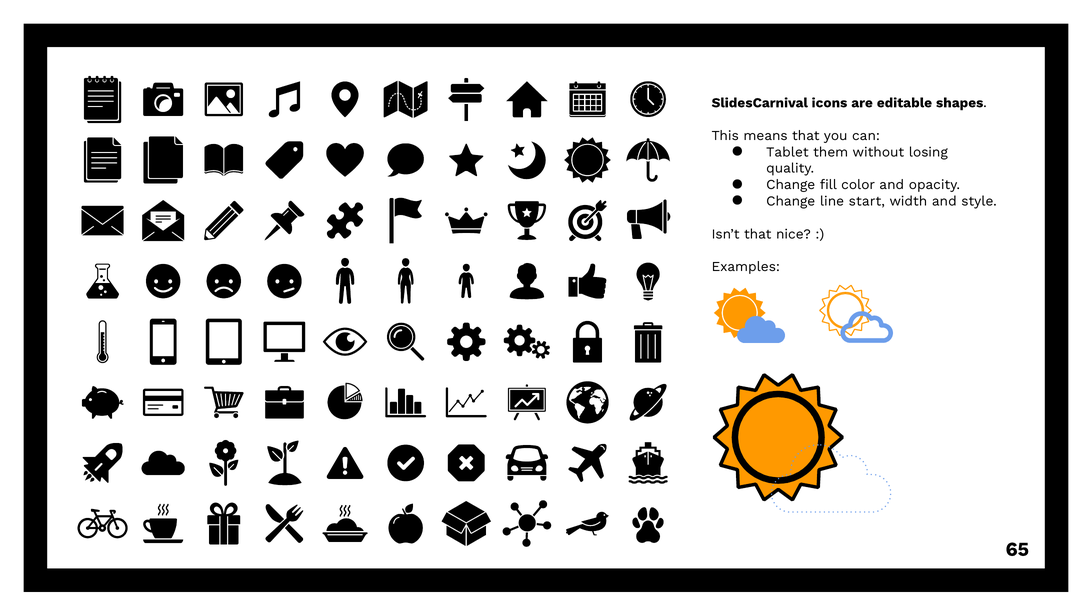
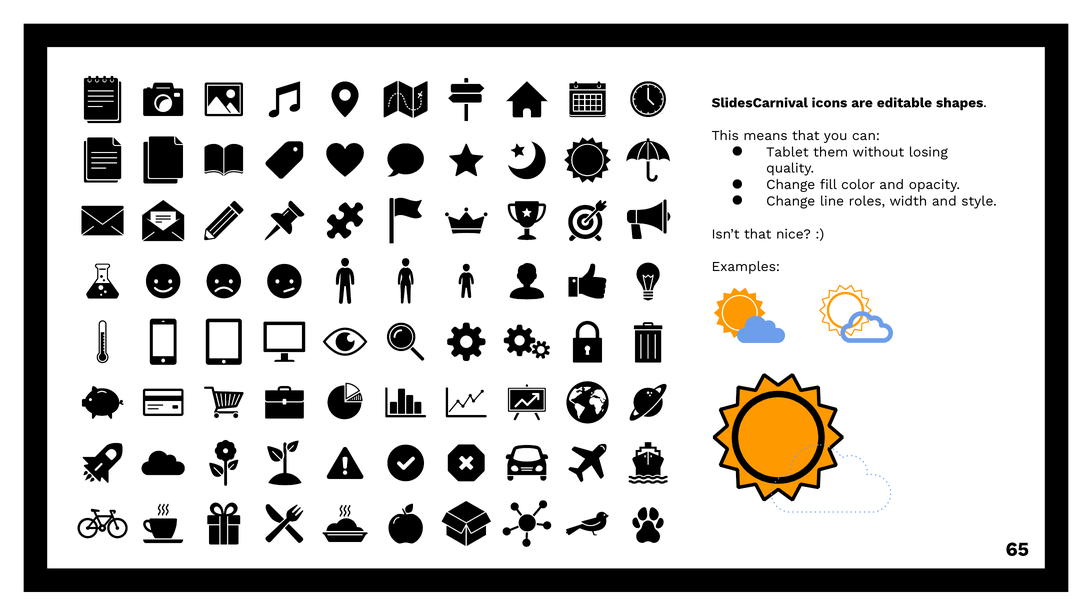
start: start -> roles (867, 201)
